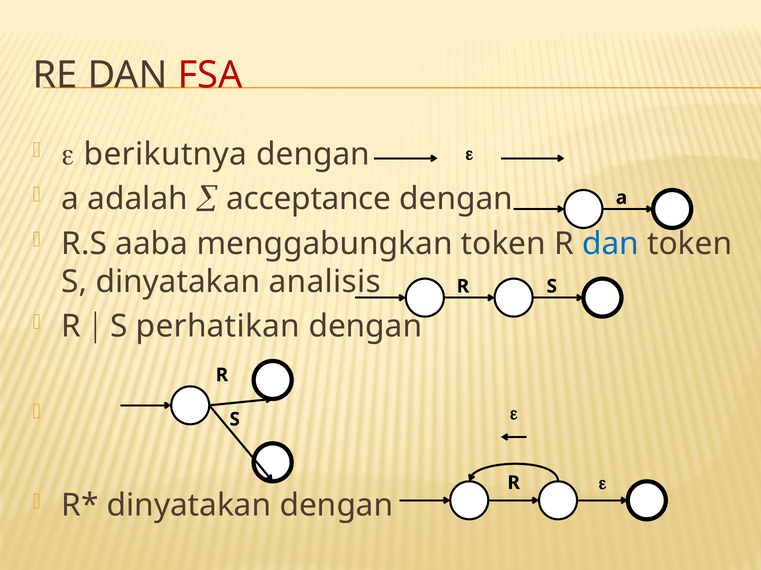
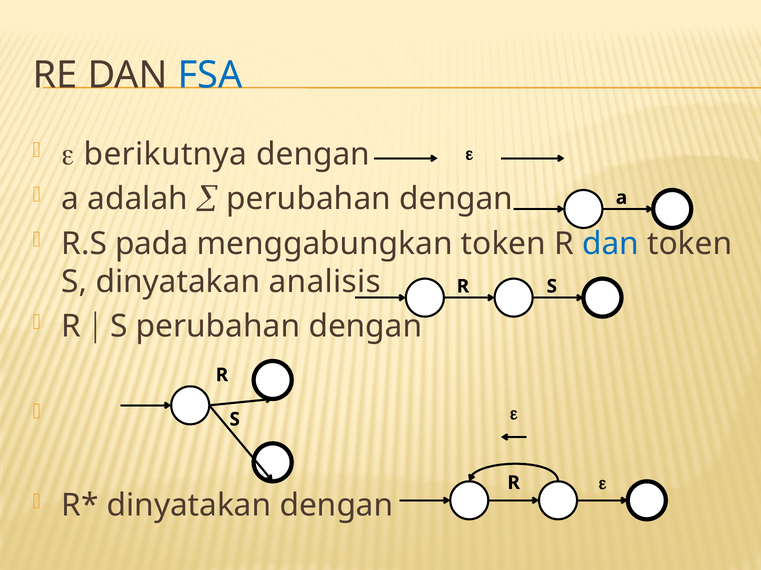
FSA colour: red -> blue (210, 76)
acceptance: acceptance -> perubahan (309, 199)
aaba: aaba -> pada (152, 244)
S perhatikan: perhatikan -> perubahan (218, 327)
